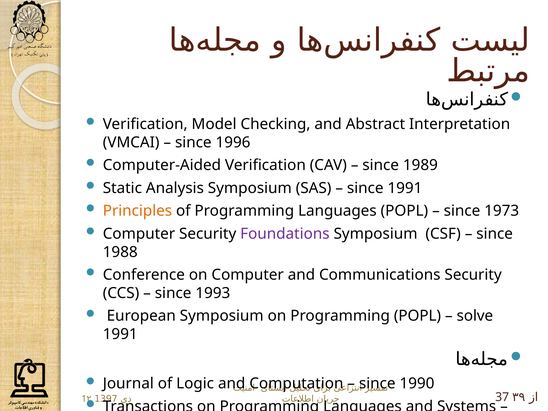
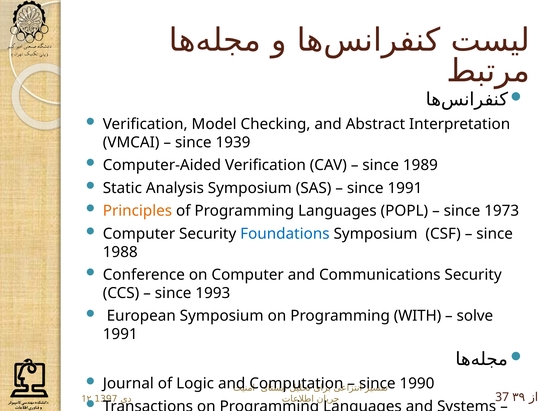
1996: 1996 -> 1939 (233, 142)
Foundations colour: purple -> blue (285, 234)
Programming POPL: POPL -> WITH (418, 316)
